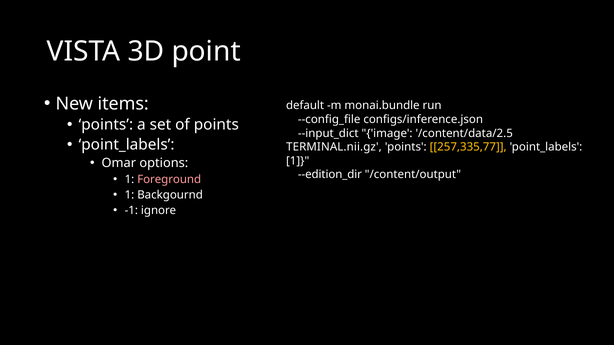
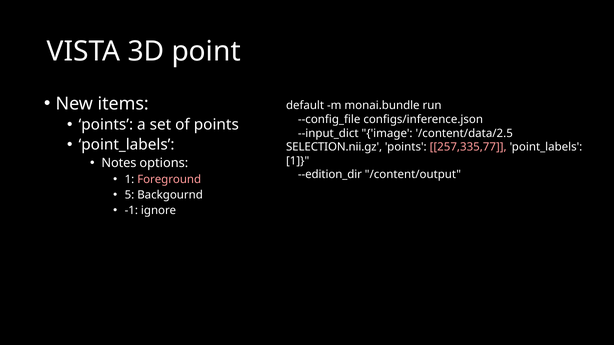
TERMINAL.nii.gz: TERMINAL.nii.gz -> SELECTION.nii.gz (334, 147)
257,335,77 colour: yellow -> pink (468, 147)
Omar: Omar -> Notes (119, 163)
1: 1 -> 5 (129, 195)
